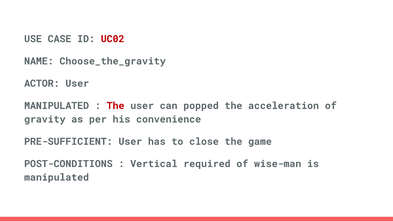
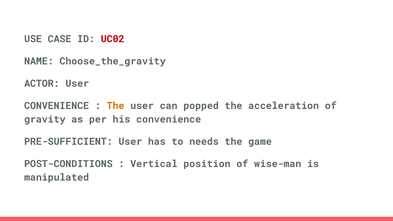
MANIPULATED: MANIPULATED -> CONVENIENCE (57, 106)
The colour: red -> orange (116, 106)
close: close -> needs (204, 142)
required: required -> position (207, 164)
